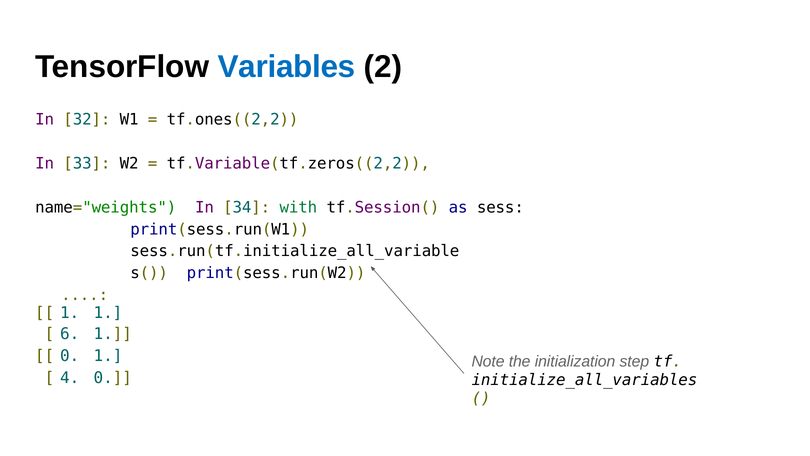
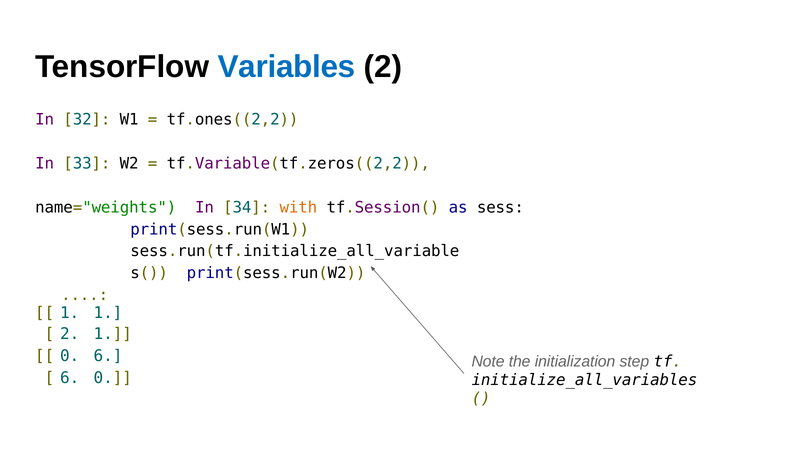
with colour: green -> orange (298, 207)
6: 6 -> 2 (70, 334)
0 1: 1 -> 6 (108, 356)
4: 4 -> 6 (70, 377)
